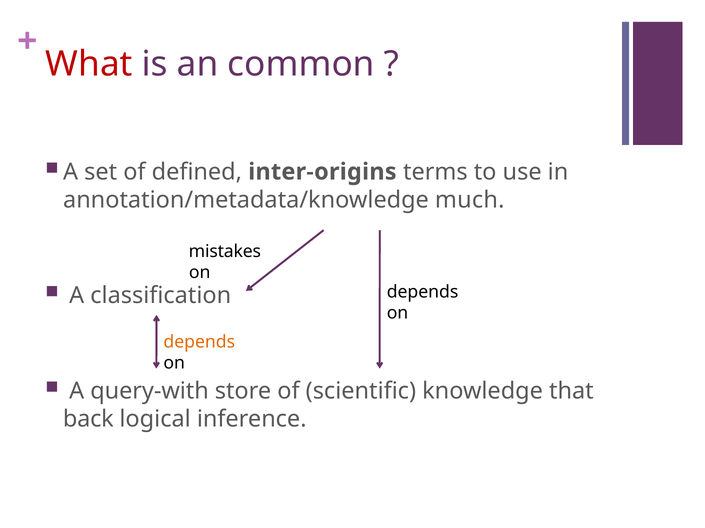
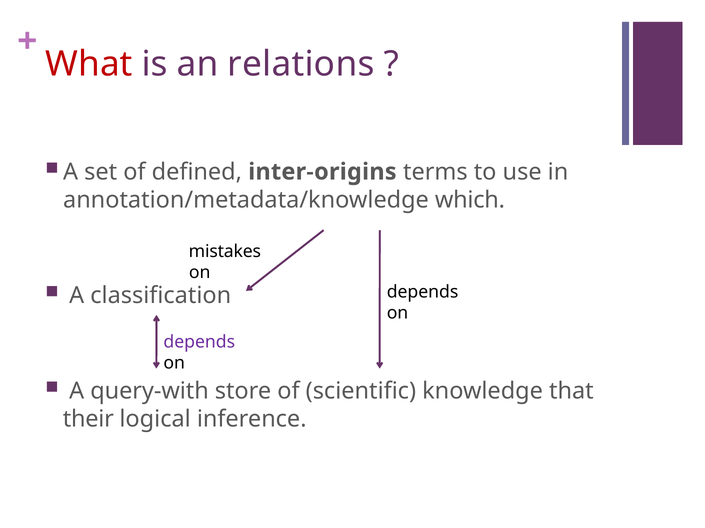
common: common -> relations (301, 64)
much: much -> which (470, 200)
depends colour: orange -> purple (199, 342)
back: back -> their (88, 420)
